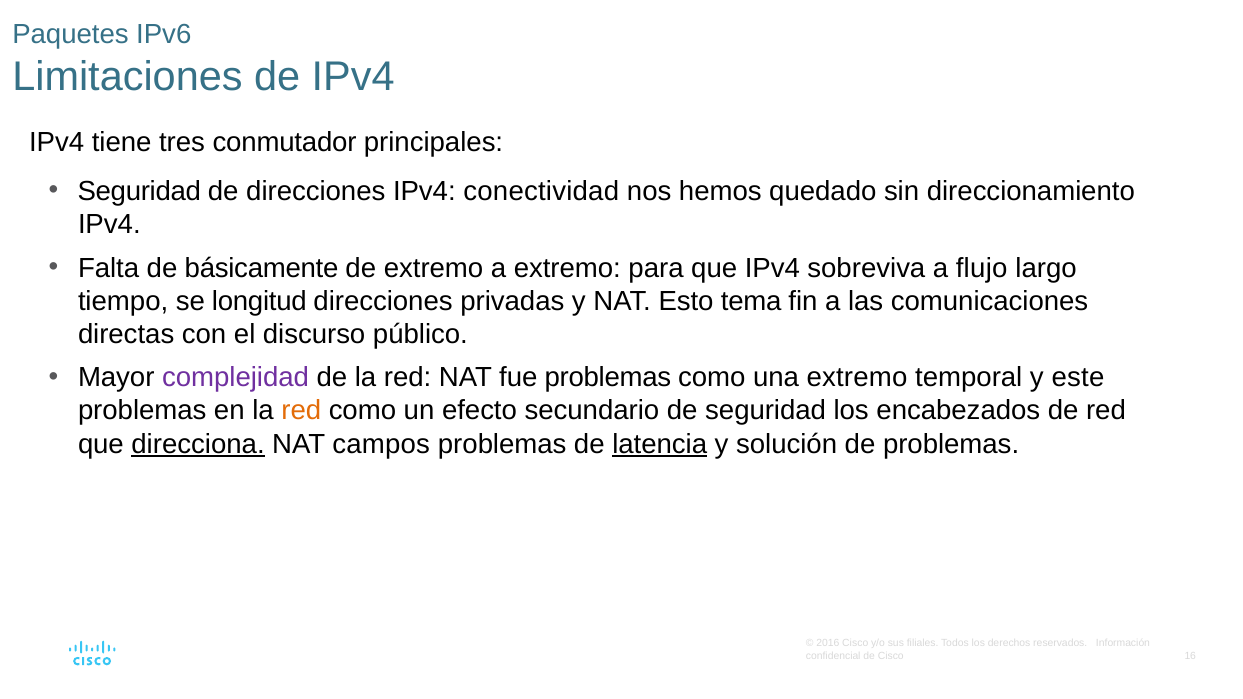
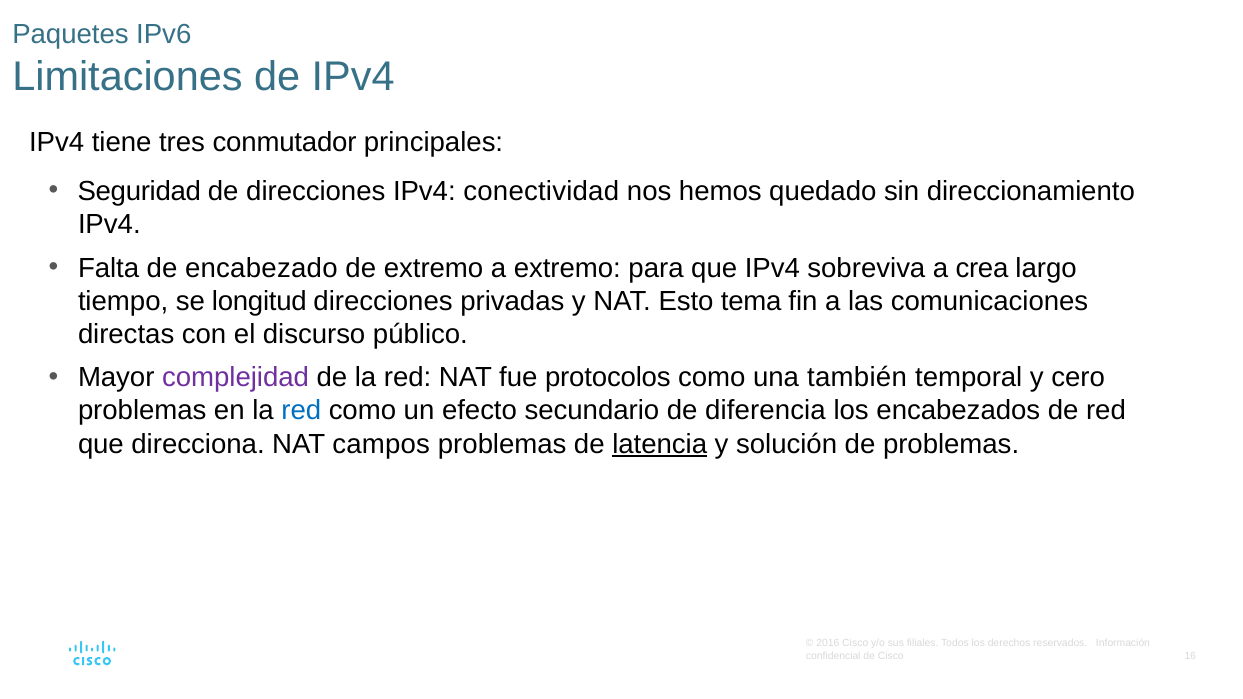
básicamente: básicamente -> encabezado (261, 268)
flujo: flujo -> crea (982, 268)
fue problemas: problemas -> protocolos (608, 378)
una extremo: extremo -> también (857, 378)
este: este -> cero (1078, 378)
red colour: orange -> blue (301, 411)
de seguridad: seguridad -> diferencia (766, 411)
direcciona underline: present -> none (198, 444)
